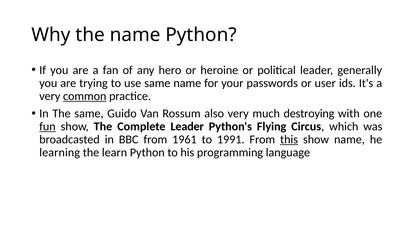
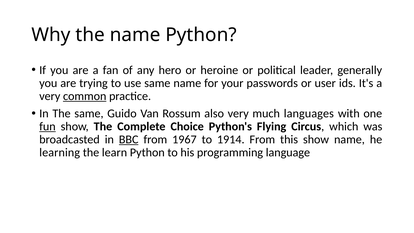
destroying: destroying -> languages (309, 113)
Complete Leader: Leader -> Choice (187, 126)
BBC underline: none -> present (129, 140)
1961: 1961 -> 1967 (184, 140)
1991: 1991 -> 1914 (231, 140)
this underline: present -> none (289, 140)
